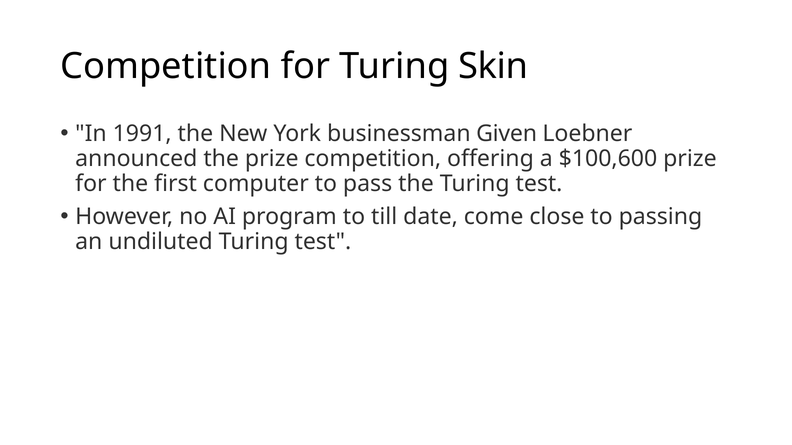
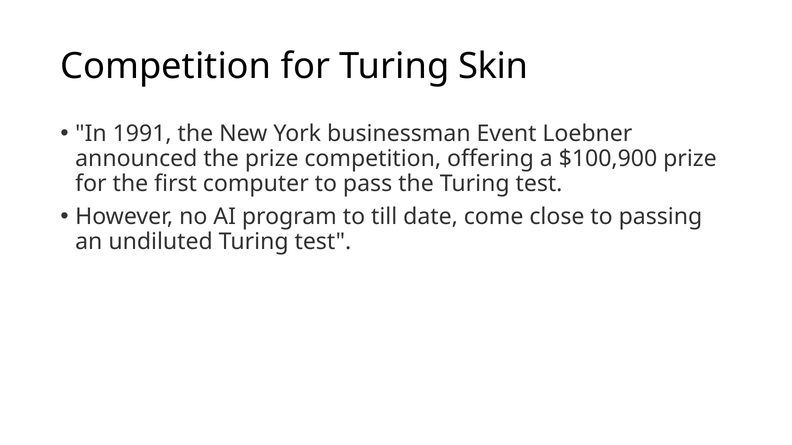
Given: Given -> Event (507, 134)
$100,600: $100,600 -> $100,900 (608, 159)
